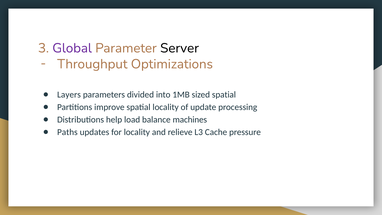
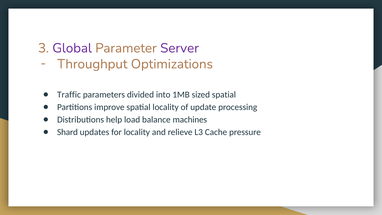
Server colour: black -> purple (180, 48)
Layers: Layers -> Traffic (69, 95)
Paths: Paths -> Shard (67, 132)
